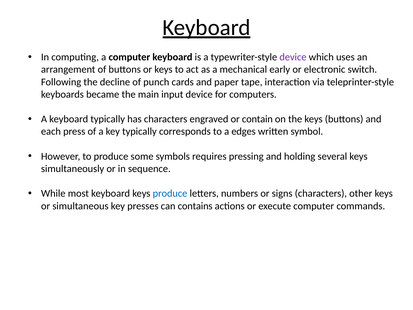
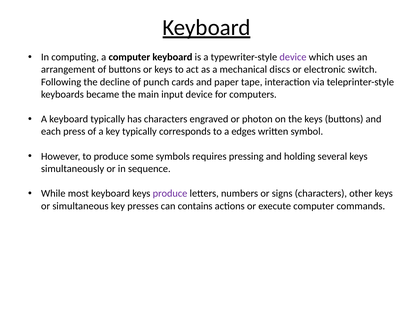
early: early -> discs (280, 70)
contain: contain -> photon (257, 119)
produce colour: blue -> purple (170, 193)
